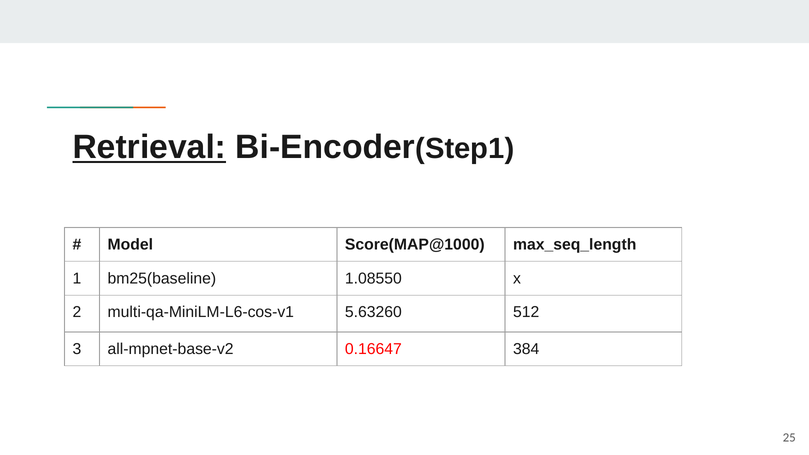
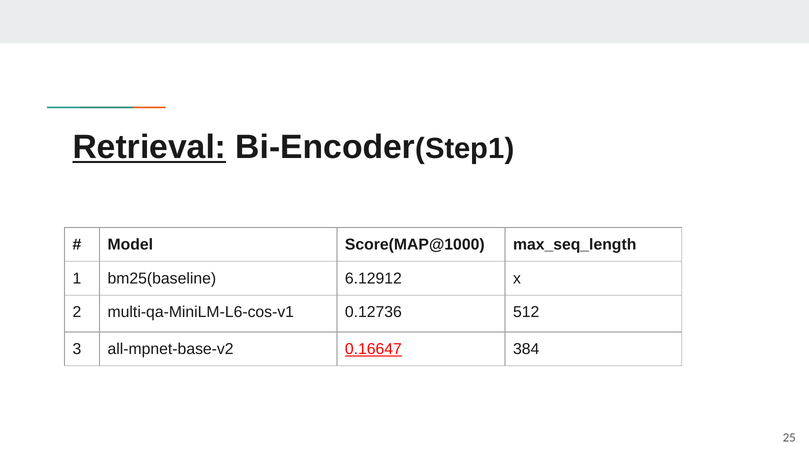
1.08550: 1.08550 -> 6.12912 (373, 279)
5.63260: 5.63260 -> 0.12736 (373, 312)
0.16647 underline: none -> present (373, 349)
